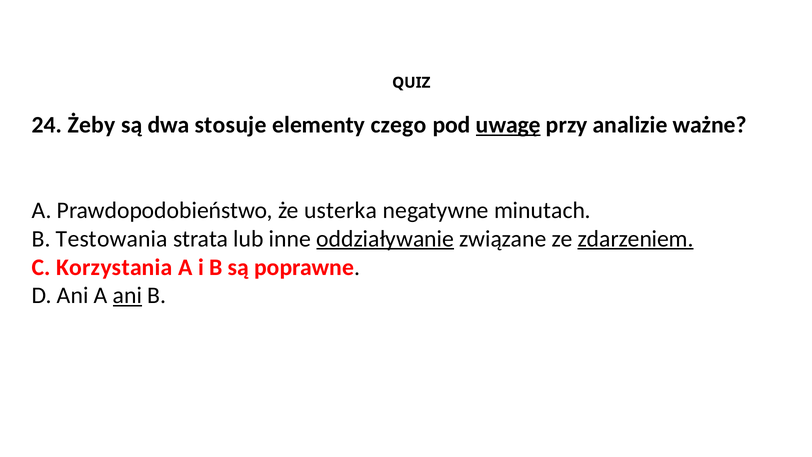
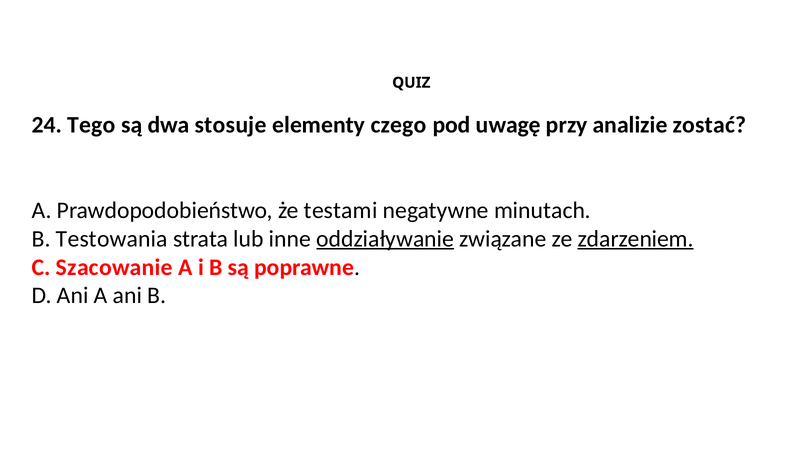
Żeby: Żeby -> Tego (91, 125)
uwagę underline: present -> none (508, 125)
ważne: ważne -> zostać (710, 125)
usterka: usterka -> testami (341, 210)
Korzystania: Korzystania -> Szacowanie (114, 267)
ani underline: present -> none (127, 295)
